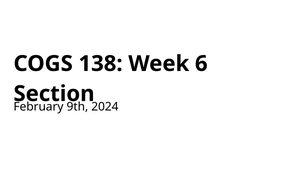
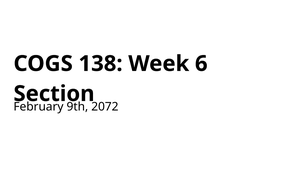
2024: 2024 -> 2072 (105, 107)
